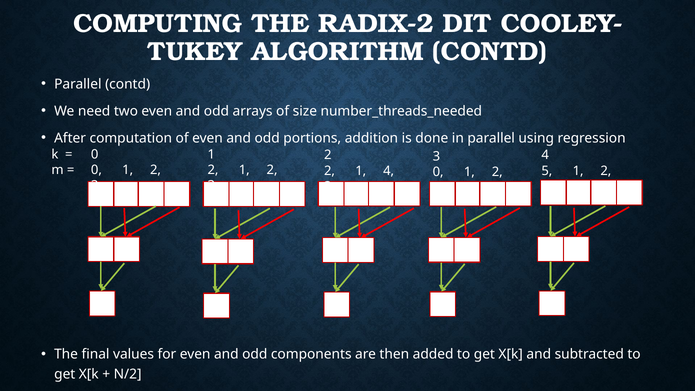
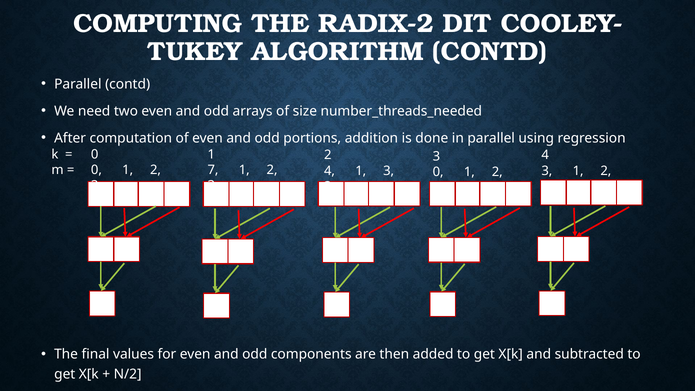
2: 2 -> 7 (213, 170)
2: 2 -> 4 (329, 171)
1 4: 4 -> 3 (389, 171)
5: 5 -> 3 (547, 171)
